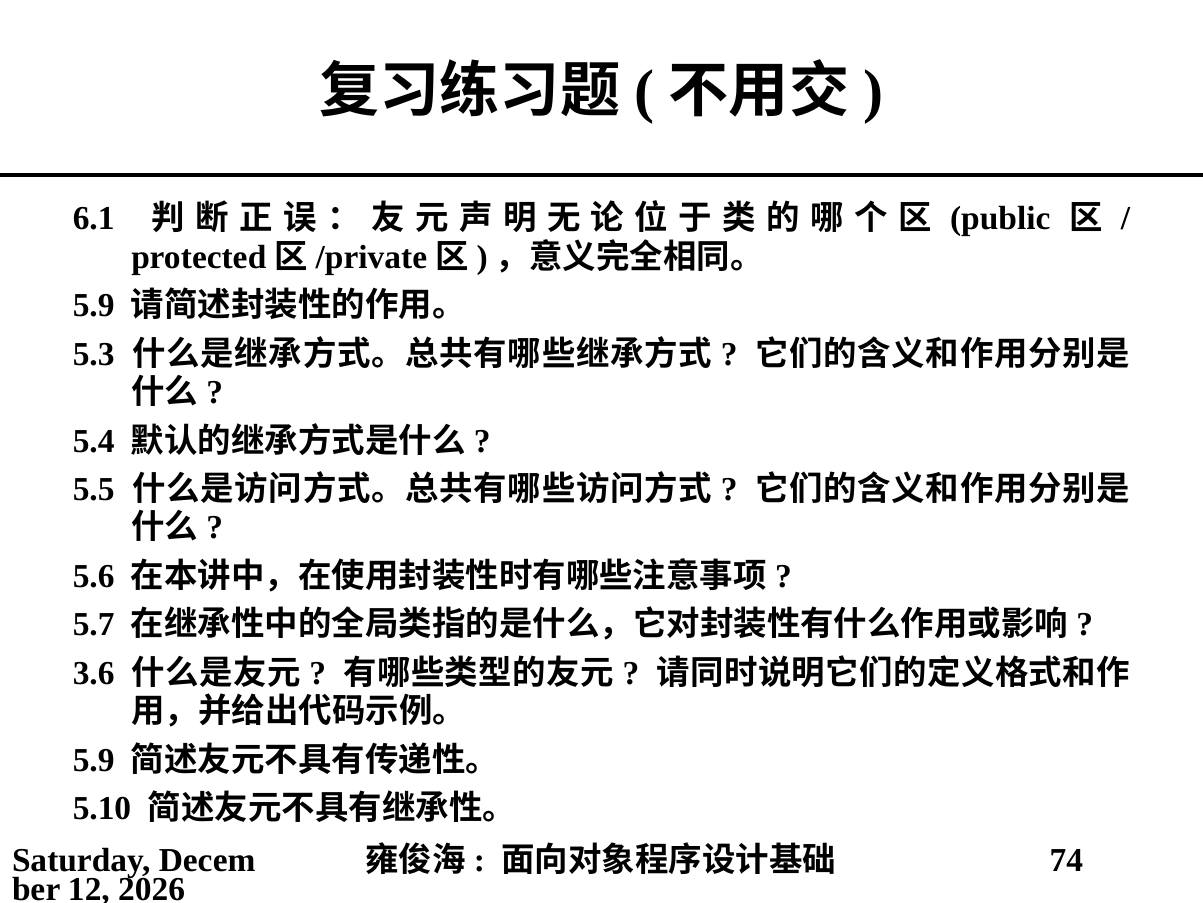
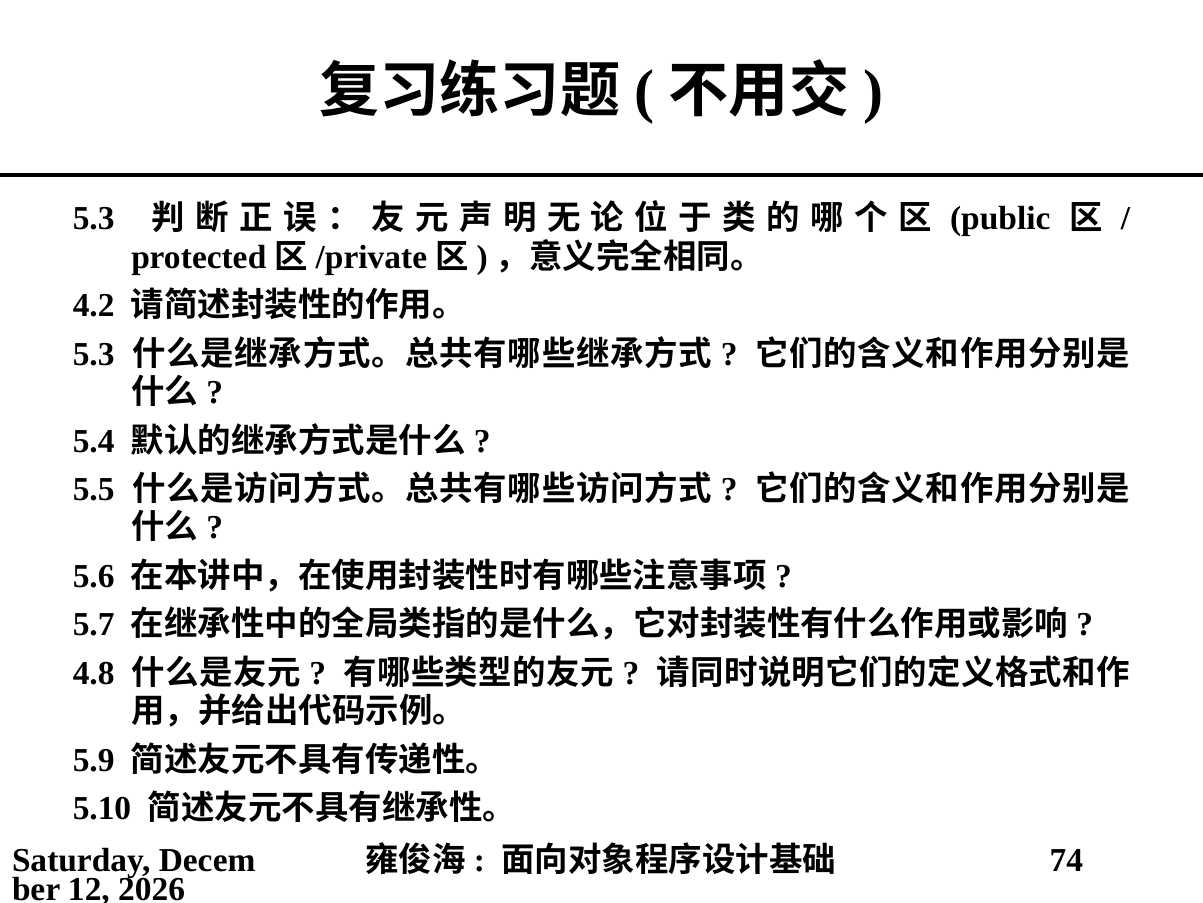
6.1: 6.1 -> 5.3 (94, 218)
5.9: 5.9 -> 4.2 (94, 305)
3.6: 3.6 -> 4.8 (94, 673)
